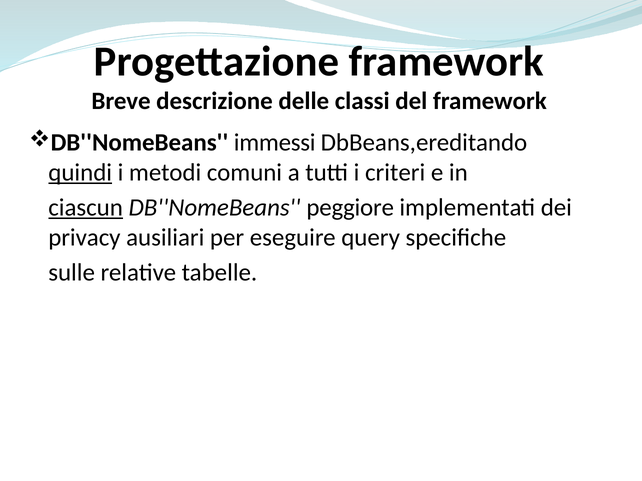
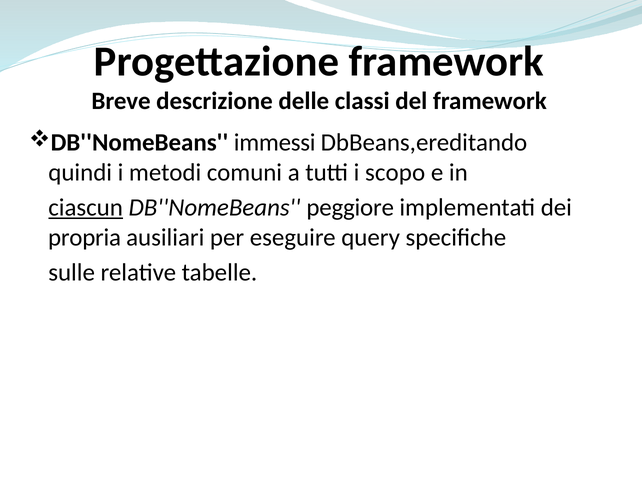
quindi underline: present -> none (80, 173)
criteri: criteri -> scopo (395, 173)
privacy: privacy -> propria (85, 238)
